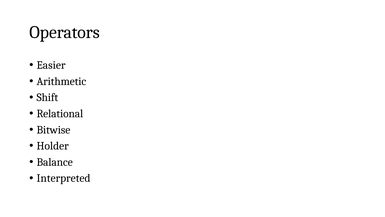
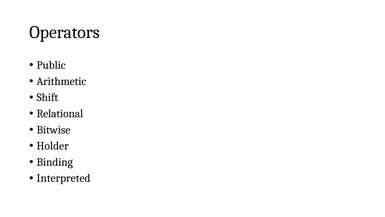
Easier: Easier -> Public (51, 65)
Balance: Balance -> Binding (55, 162)
